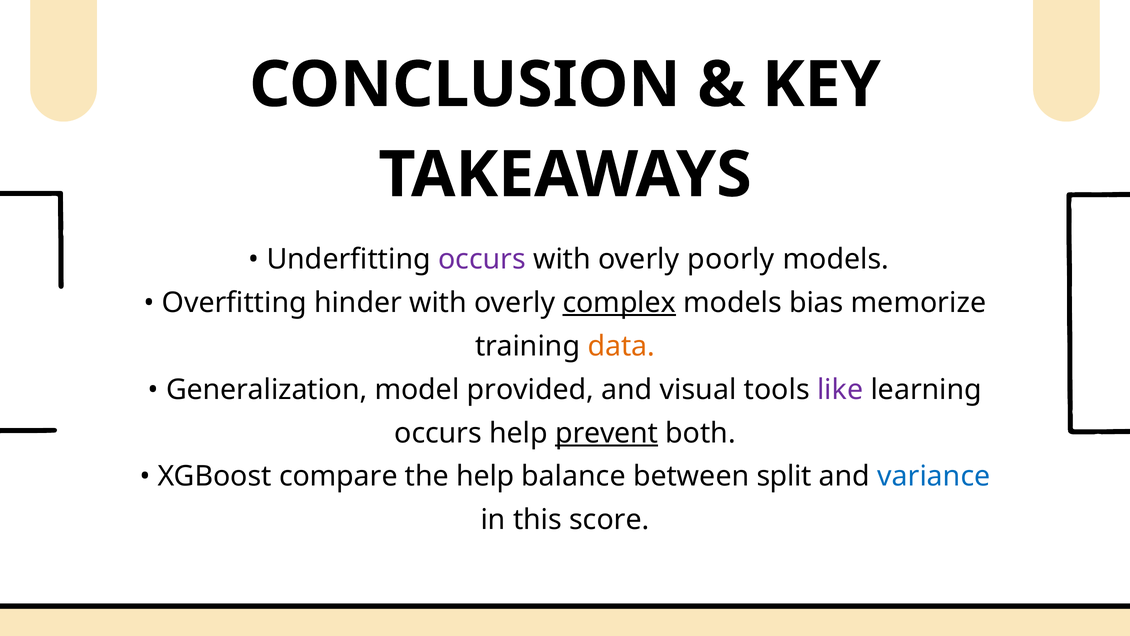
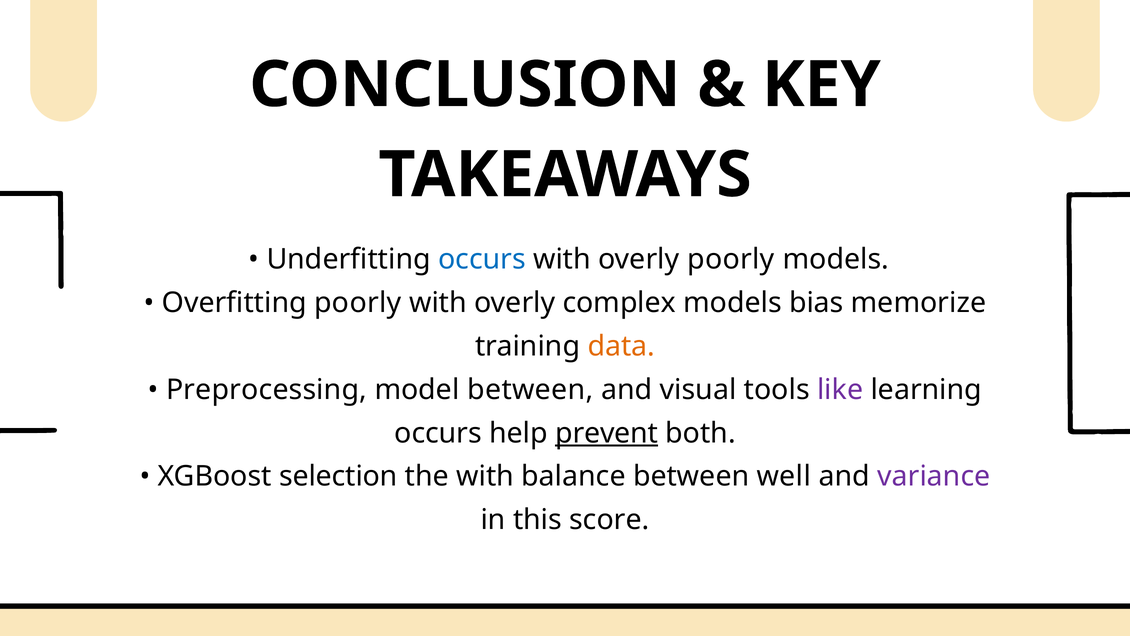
occurs colour: purple -> blue (482, 259)
Overfitting hinder: hinder -> poorly (358, 303)
complex underline: present -> none (619, 303)
Generalization: Generalization -> Preprocessing (267, 389)
model provided: provided -> between (530, 389)
compare: compare -> selection (338, 476)
the help: help -> with (485, 476)
split: split -> well (784, 476)
variance colour: blue -> purple (934, 476)
